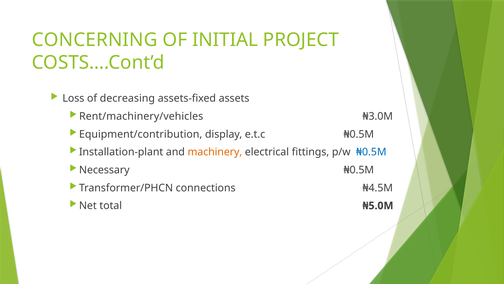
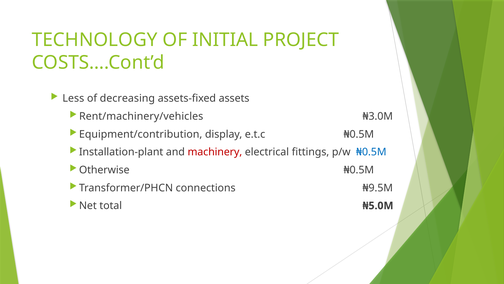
CONCERNING: CONCERNING -> TECHNOLOGY (95, 40)
Loss: Loss -> Less (73, 98)
machinery colour: orange -> red (215, 152)
Necessary: Necessary -> Otherwise (104, 170)
₦4.5M: ₦4.5M -> ₦9.5M (378, 188)
